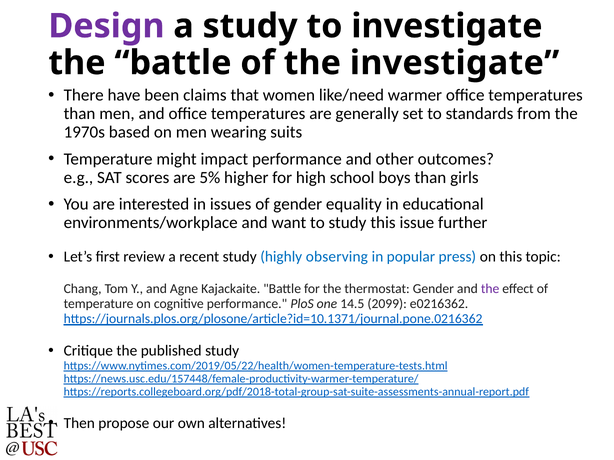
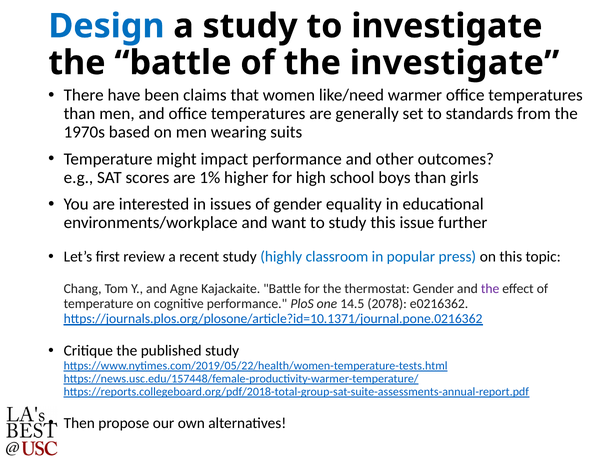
Design colour: purple -> blue (106, 26)
5%: 5% -> 1% (210, 178)
observing: observing -> classroom (337, 257)
2099: 2099 -> 2078 (387, 304)
